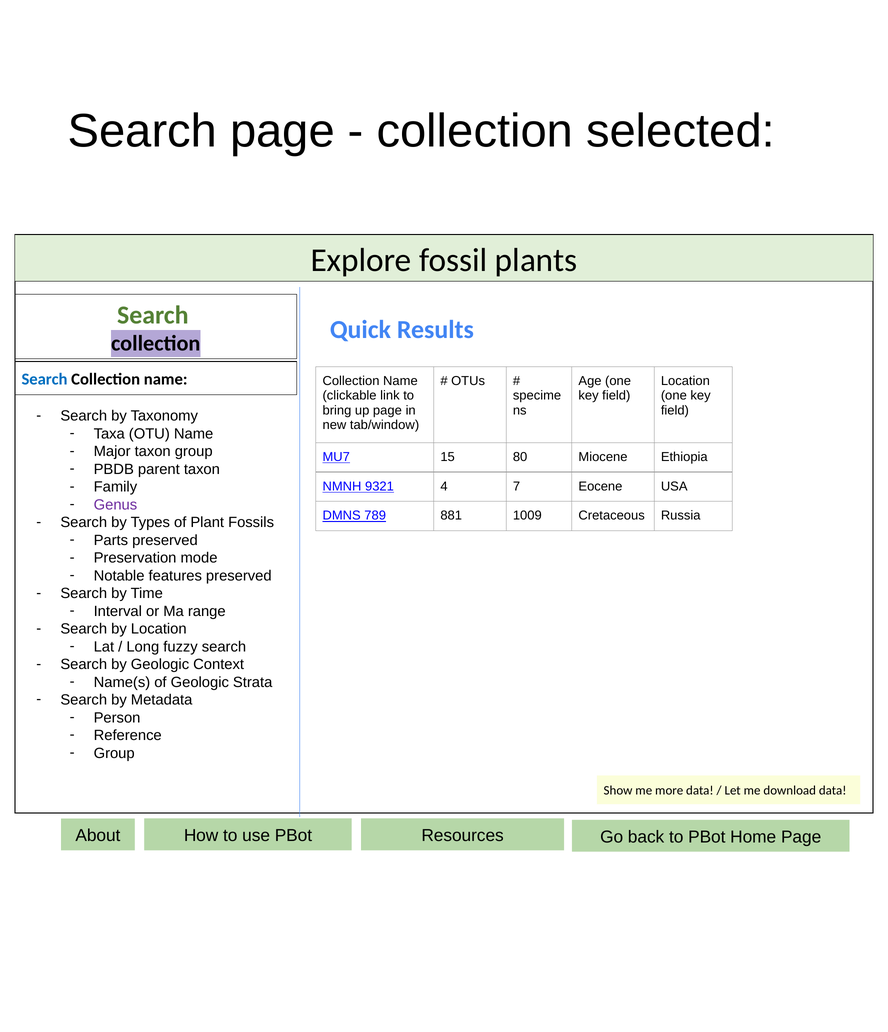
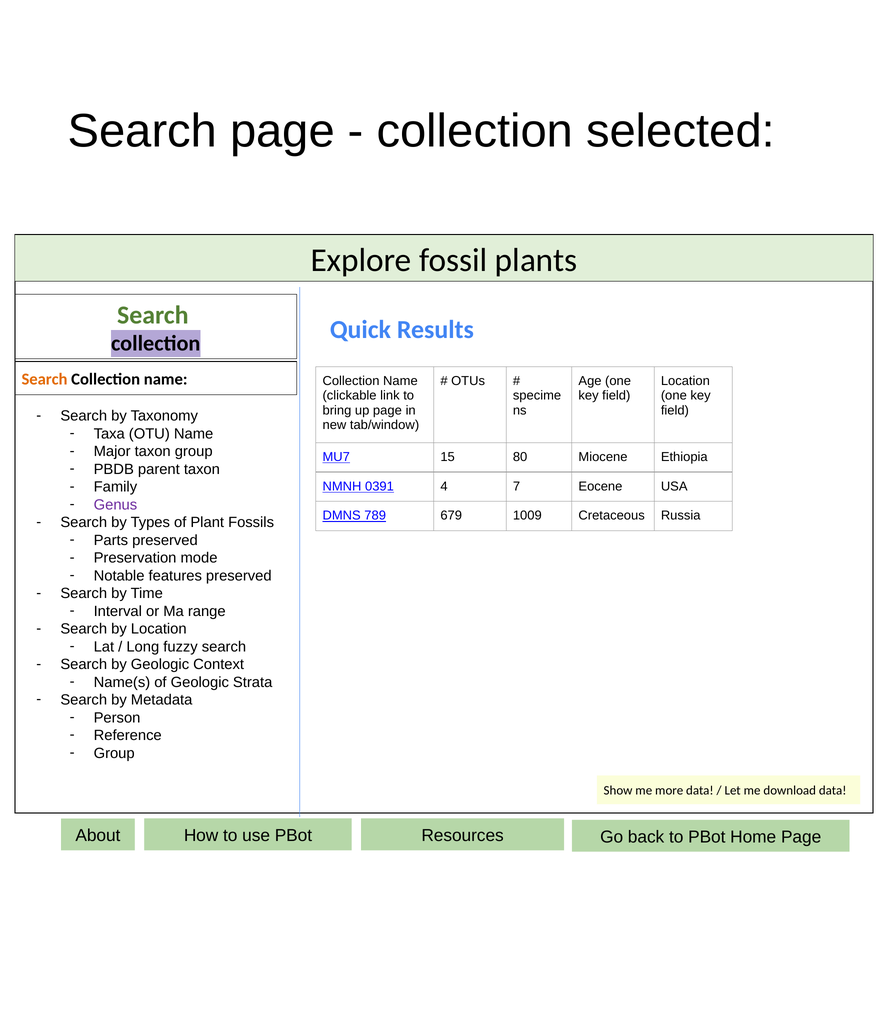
Search colour: blue -> orange (45, 380)
9321: 9321 -> 0391 (379, 487)
881: 881 -> 679 (451, 516)
